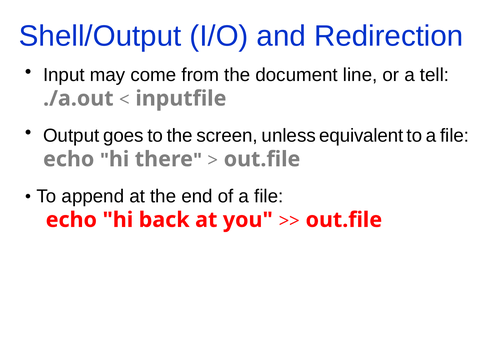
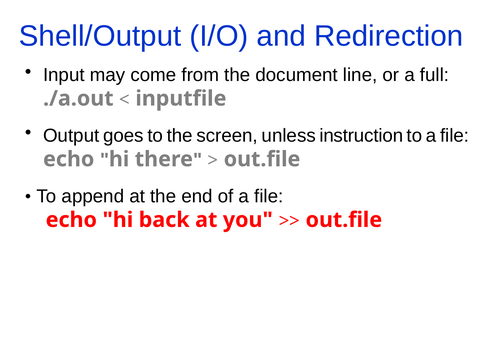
tell: tell -> full (435, 75)
equivalent: equivalent -> instruction (361, 136)
